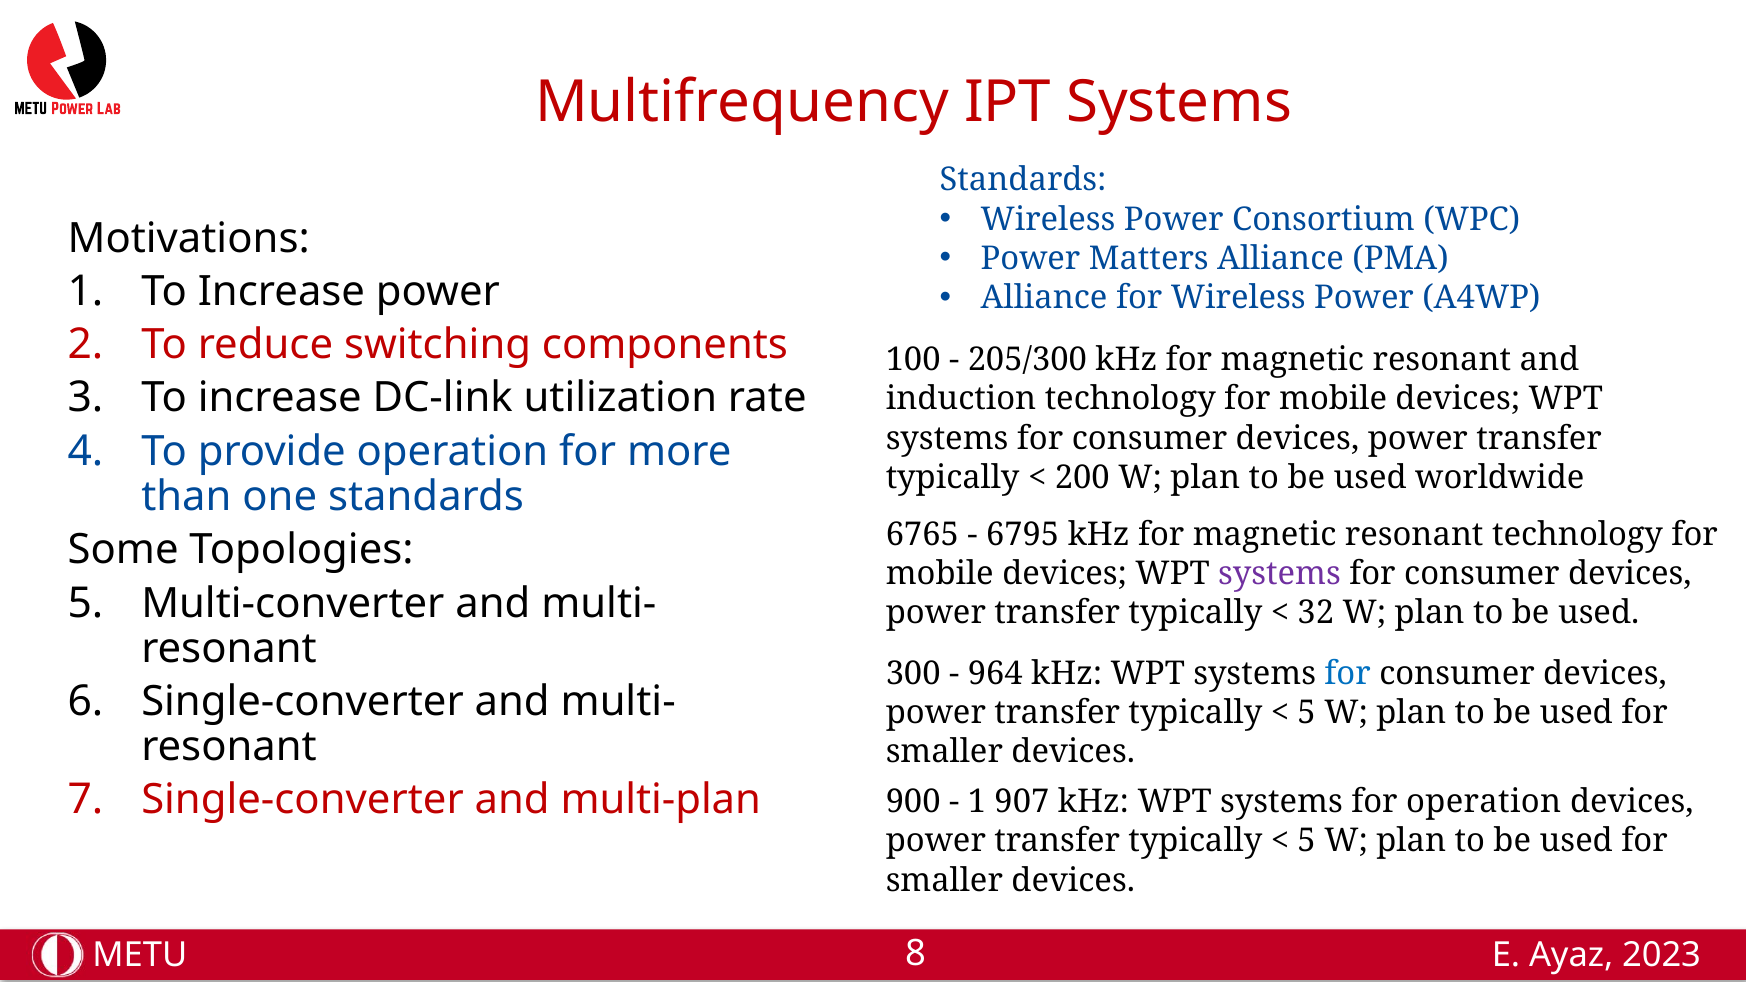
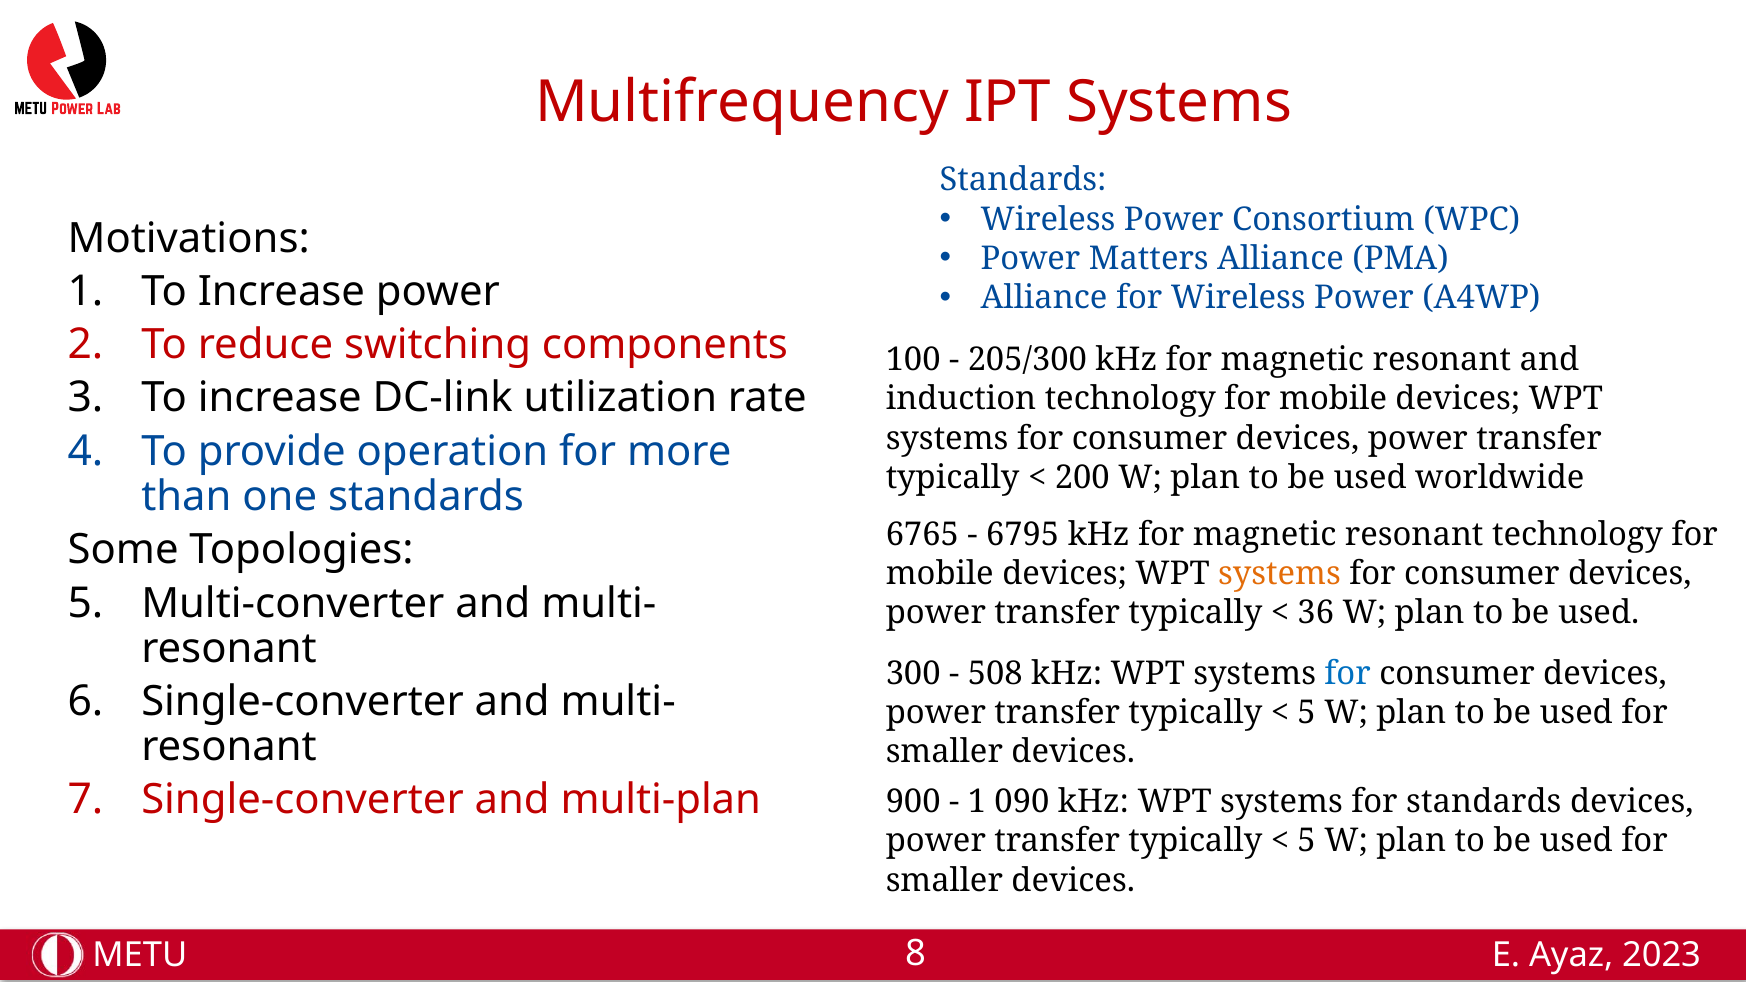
systems colour: purple -> orange (1279, 574)
32: 32 -> 36 (1316, 613)
964: 964 -> 508 (995, 673)
907: 907 -> 090 (1022, 802)
for operation: operation -> standards (1484, 802)
